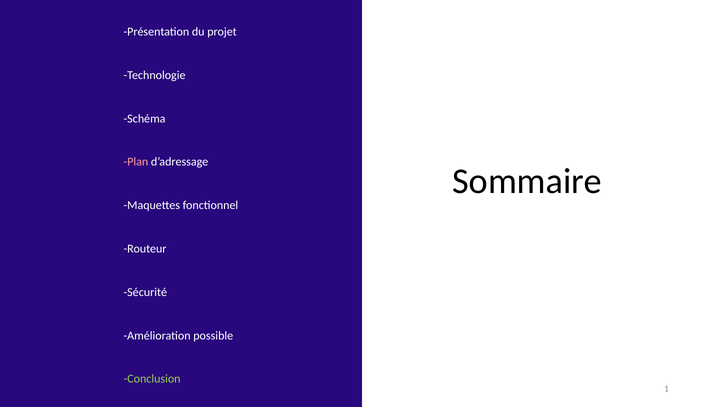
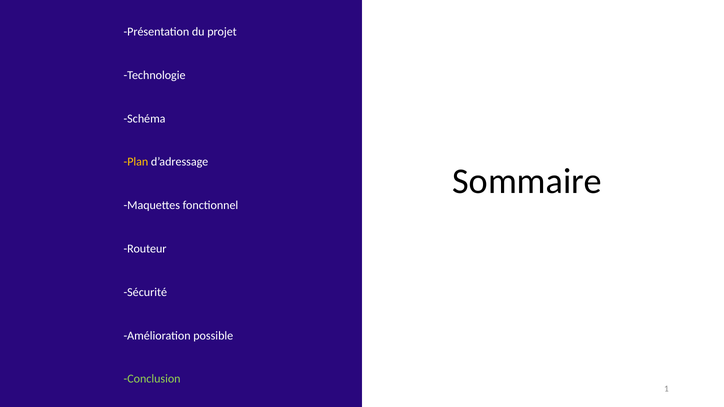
Plan colour: pink -> yellow (136, 162)
